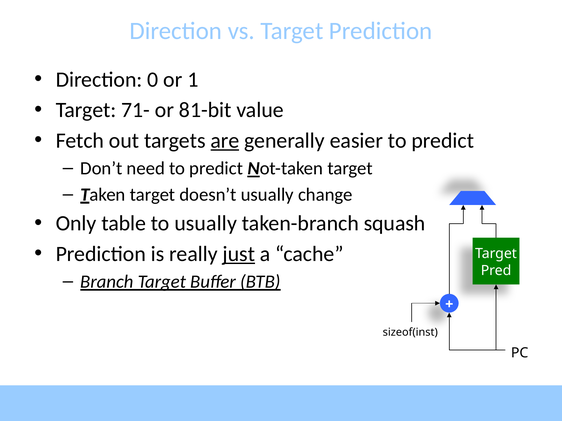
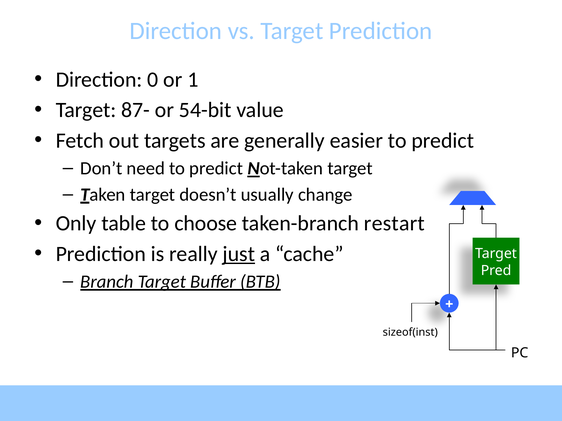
71-: 71- -> 87- (136, 110)
81-bit: 81-bit -> 54-bit (205, 110)
are underline: present -> none (225, 141)
to usually: usually -> choose (206, 224)
squash: squash -> restart (394, 224)
